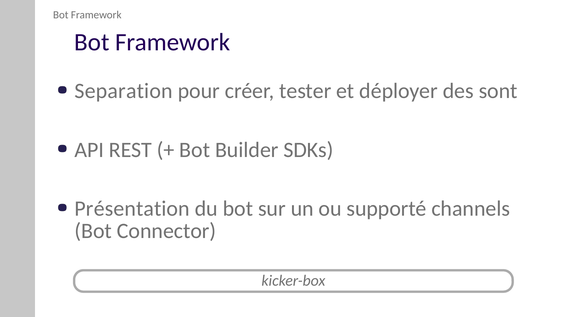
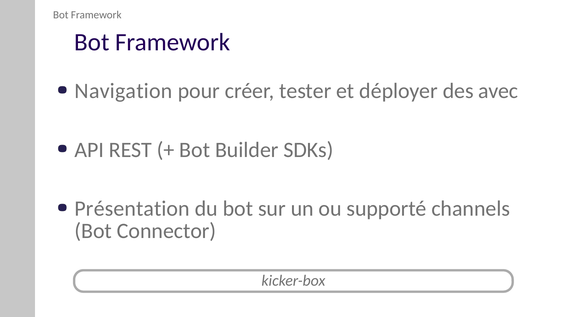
Separation: Separation -> Navigation (124, 91)
sont: sont -> avec (498, 91)
